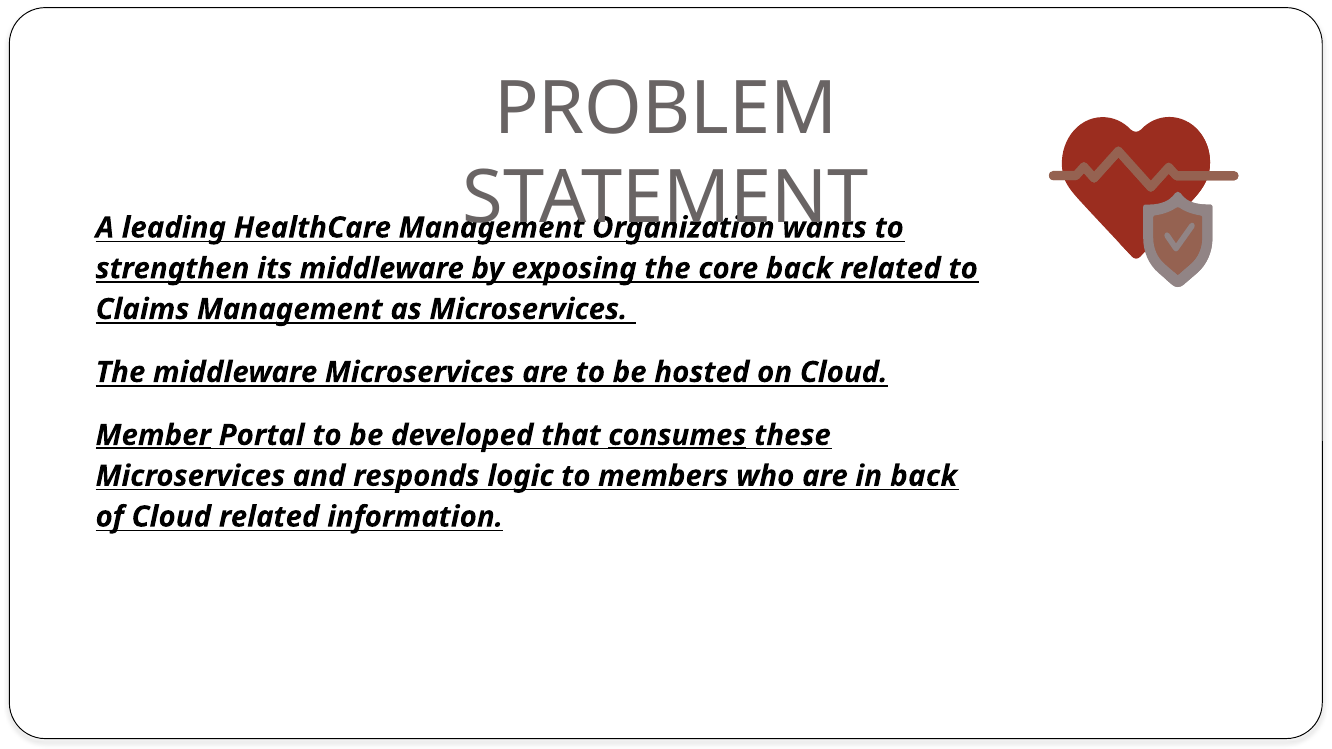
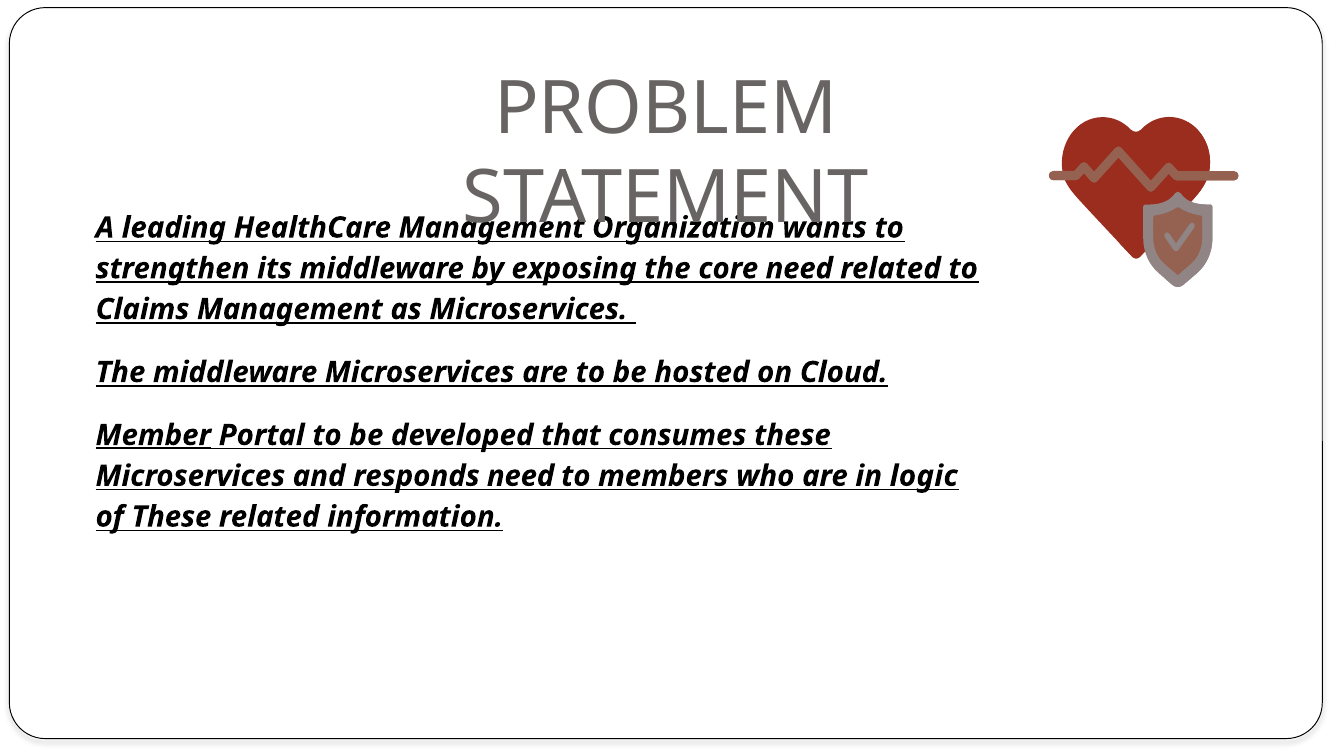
core back: back -> need (799, 269)
consumes underline: present -> none (677, 435)
responds logic: logic -> need (521, 476)
in back: back -> logic (924, 476)
of Cloud: Cloud -> These (171, 517)
